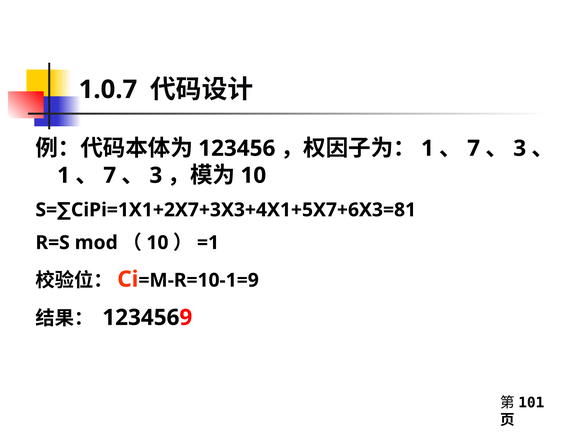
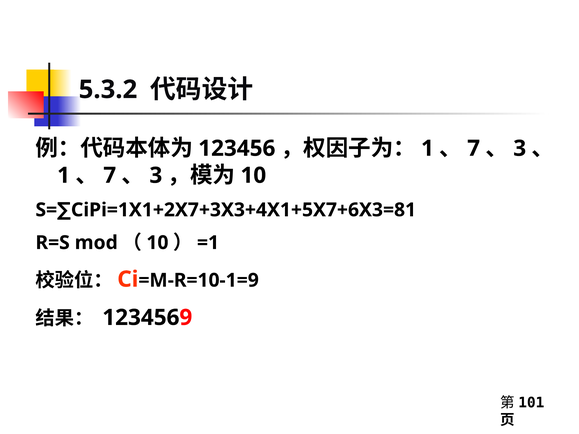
1.0.7: 1.0.7 -> 5.3.2 (108, 90)
